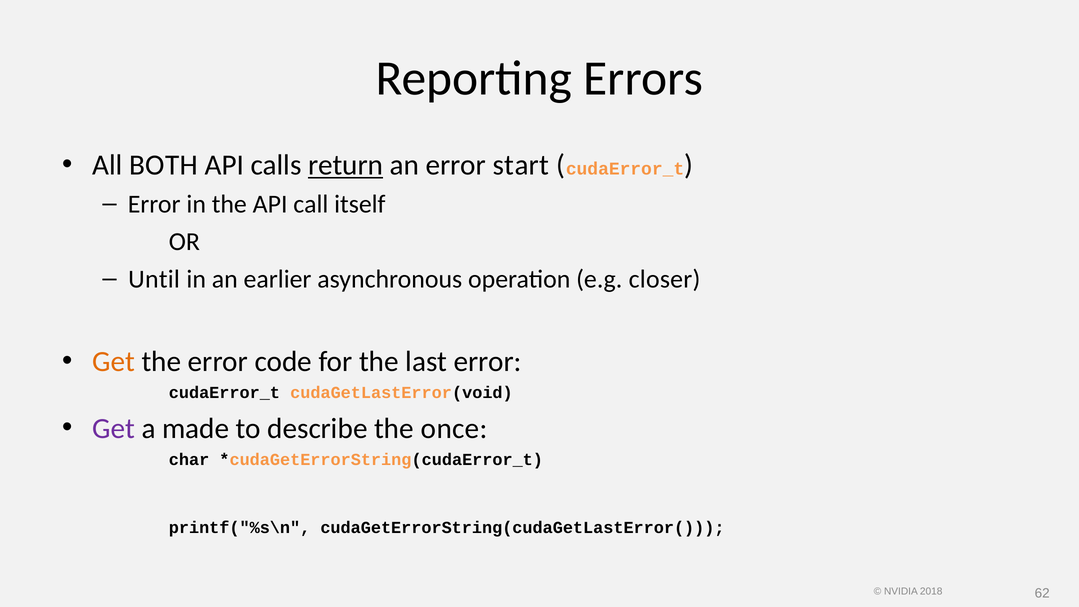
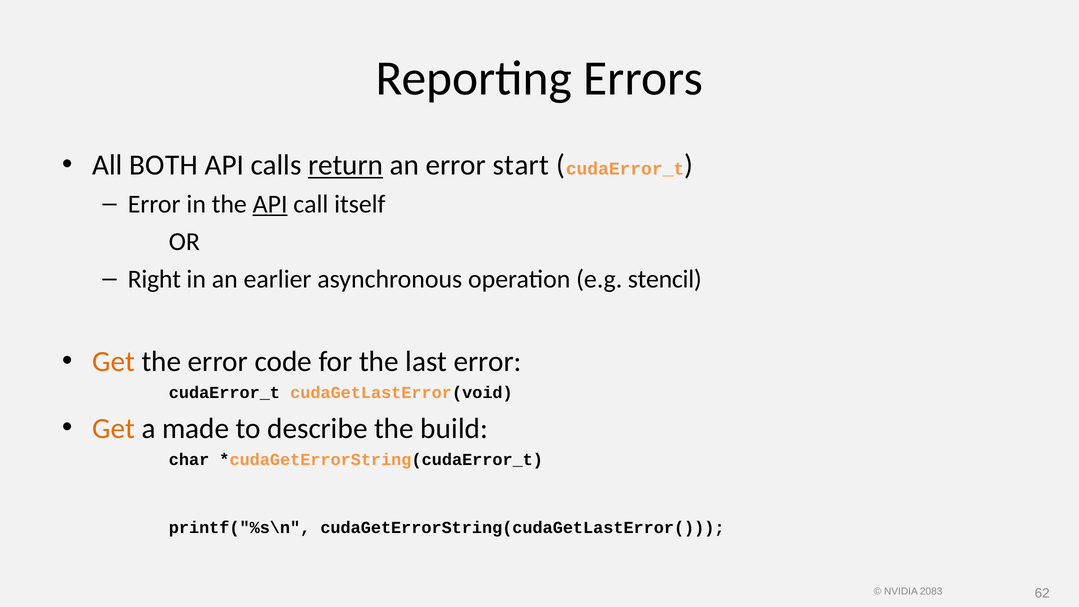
API underline: none -> present (270, 204)
Until: Until -> Right (154, 279)
closer: closer -> stencil (665, 279)
Get colour: purple -> orange (114, 428)
once: once -> build (454, 428)
2018: 2018 -> 2083 (931, 591)
